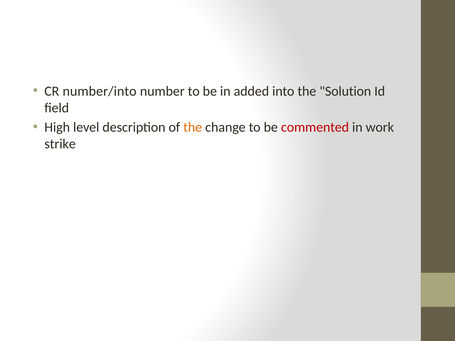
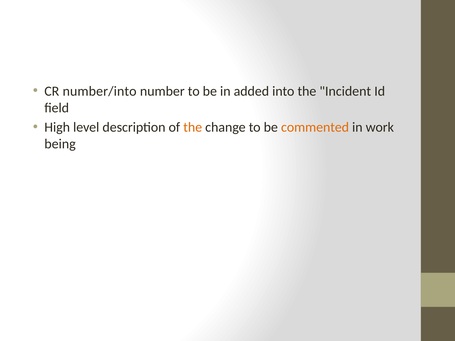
Solution: Solution -> Incident (345, 91)
commented colour: red -> orange (315, 127)
strike: strike -> being (60, 144)
